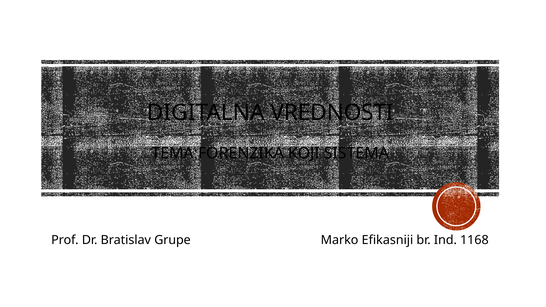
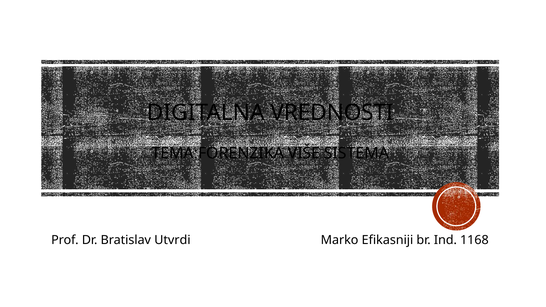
KOJI: KOJI -> VIŠE (304, 153)
Grupe: Grupe -> Utvrdi (172, 240)
